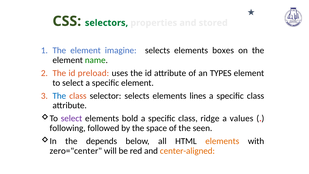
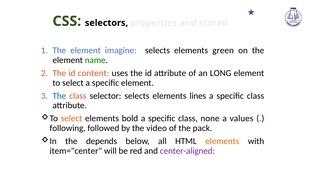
selectors colour: green -> black (106, 23)
boxes: boxes -> green (223, 50)
preload: preload -> content (93, 73)
TYPES: TYPES -> LONG (221, 73)
select colour: purple -> orange (72, 118)
ridge: ridge -> none (210, 118)
space: space -> video (157, 128)
seen: seen -> pack (202, 128)
zero="center: zero="center -> item="center (76, 151)
center-aligned colour: orange -> purple (187, 151)
